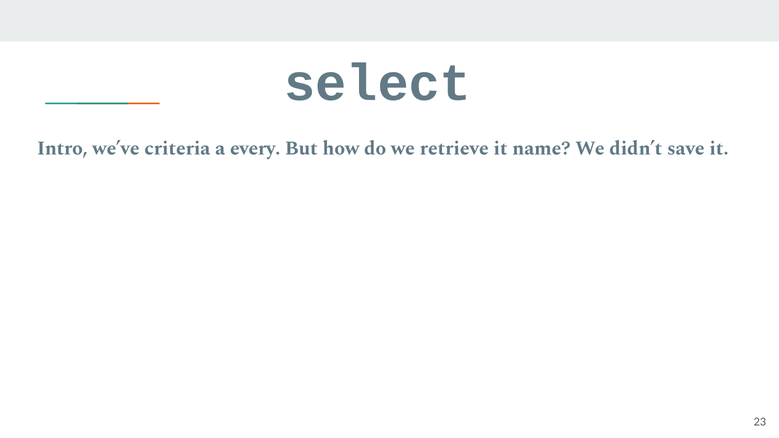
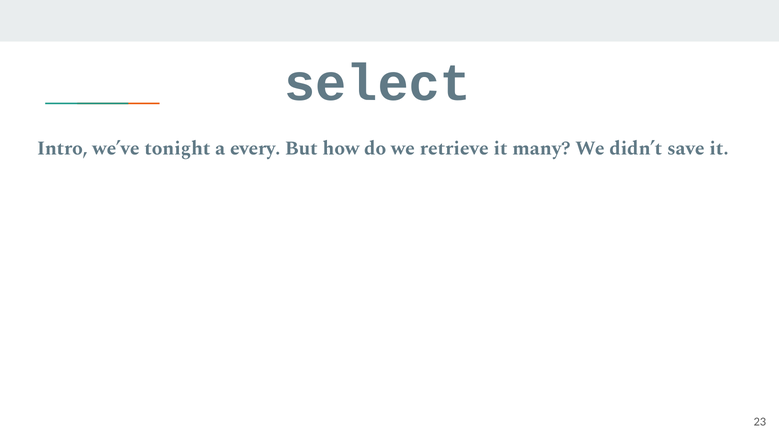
criteria: criteria -> tonight (177, 149)
name: name -> many (541, 149)
